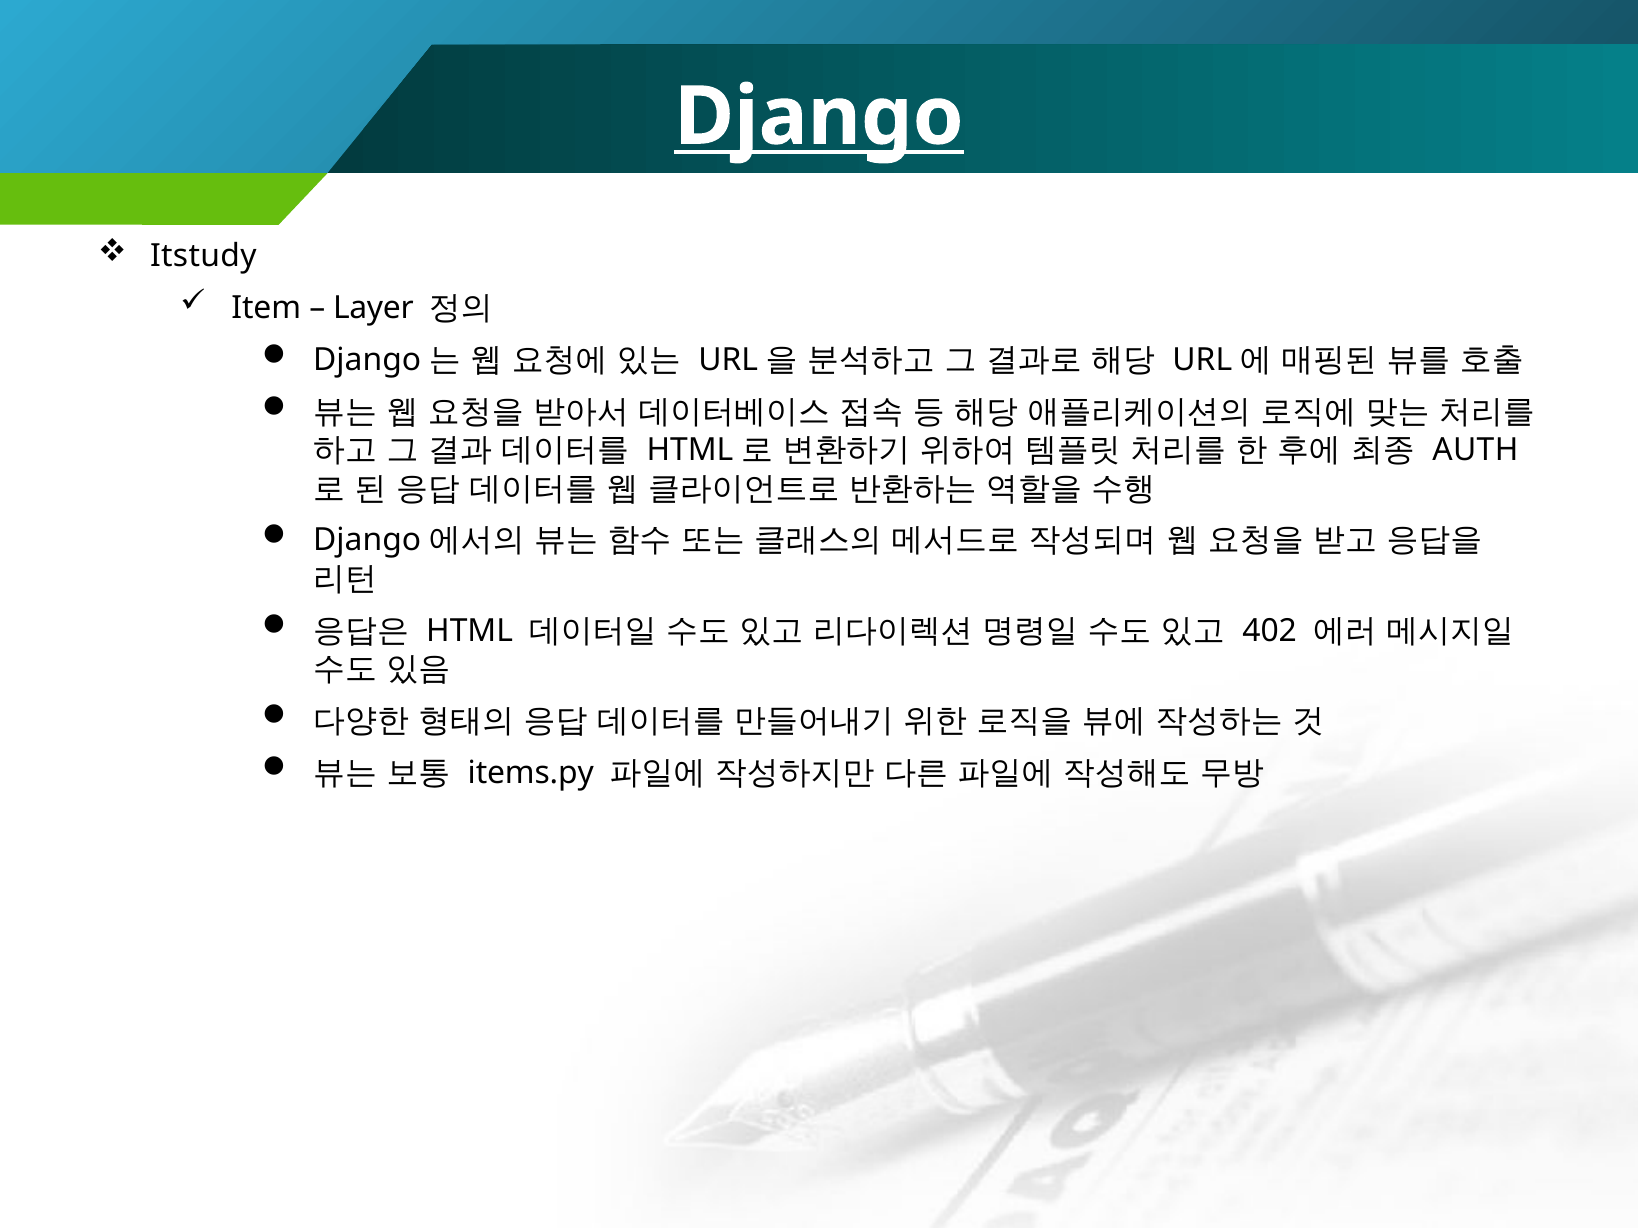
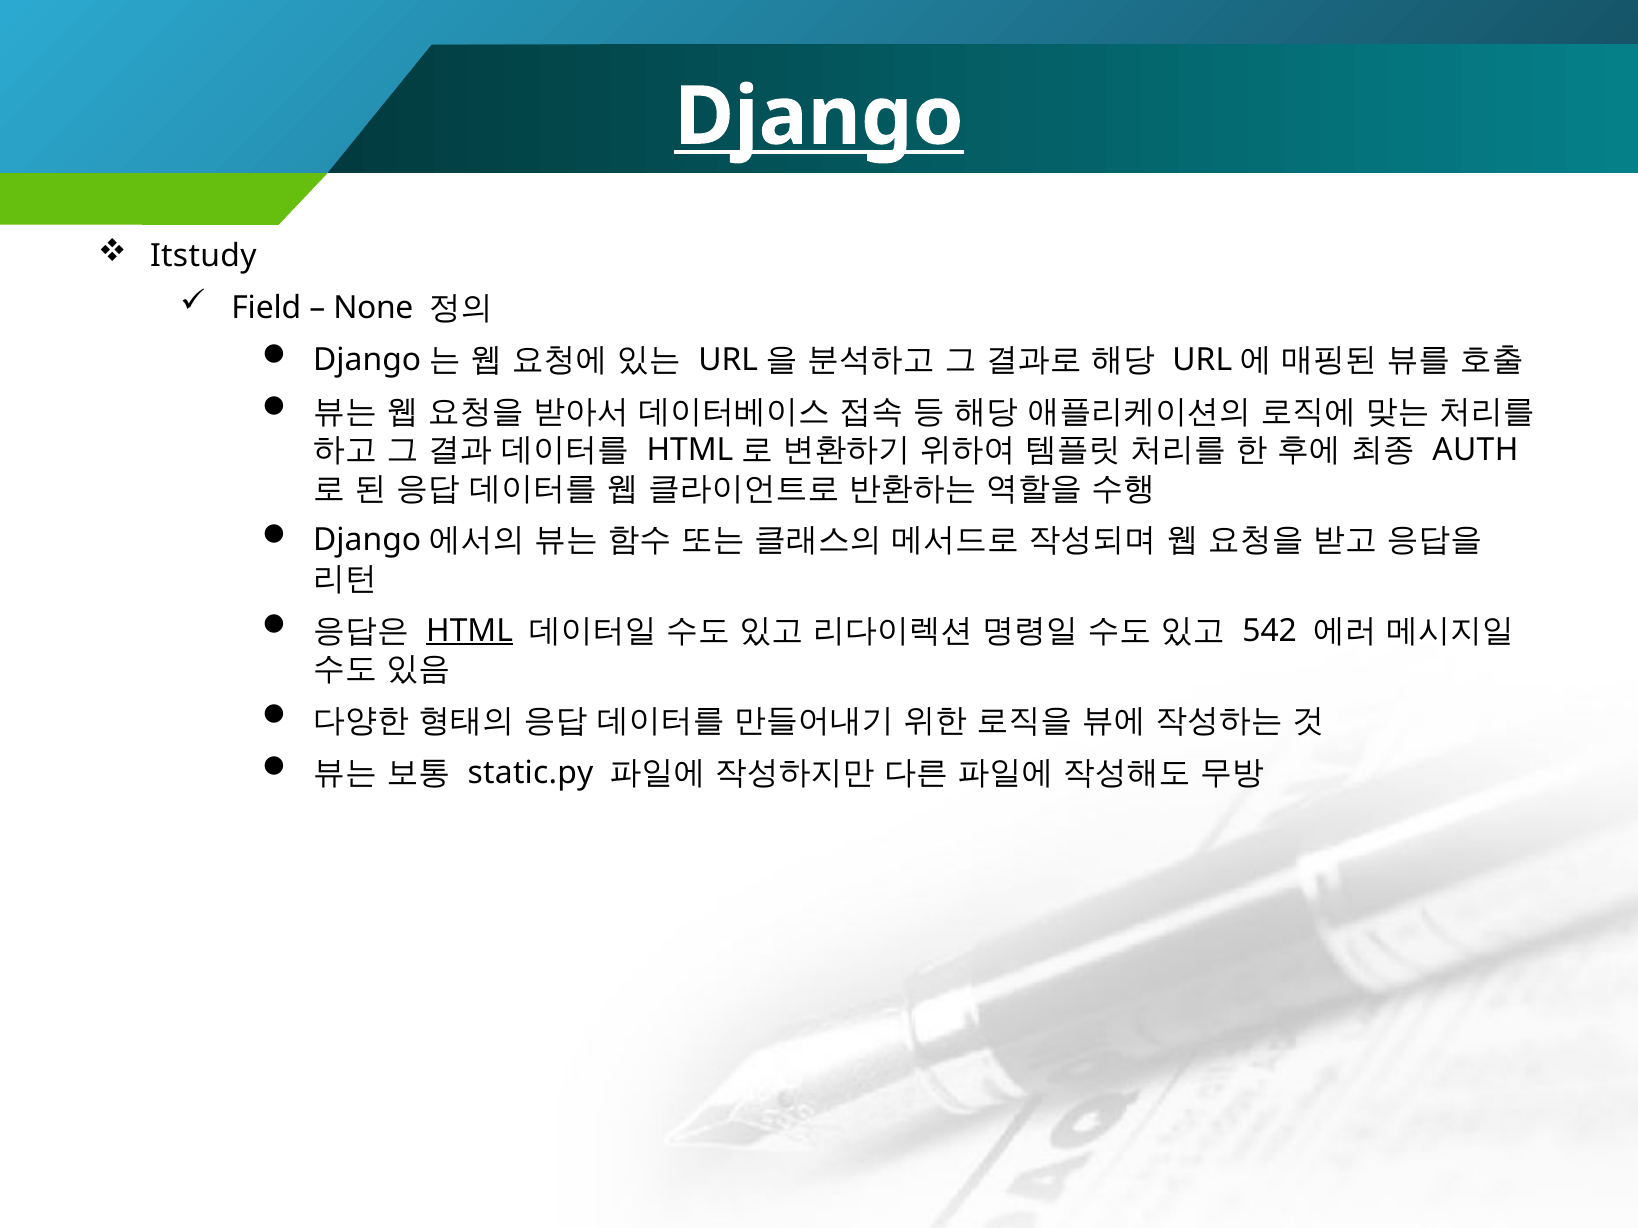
Item: Item -> Field (266, 308)
Layer: Layer -> None (373, 308)
HTML underline: none -> present (470, 631)
402: 402 -> 542 (1270, 631)
items.py: items.py -> static.py (531, 773)
